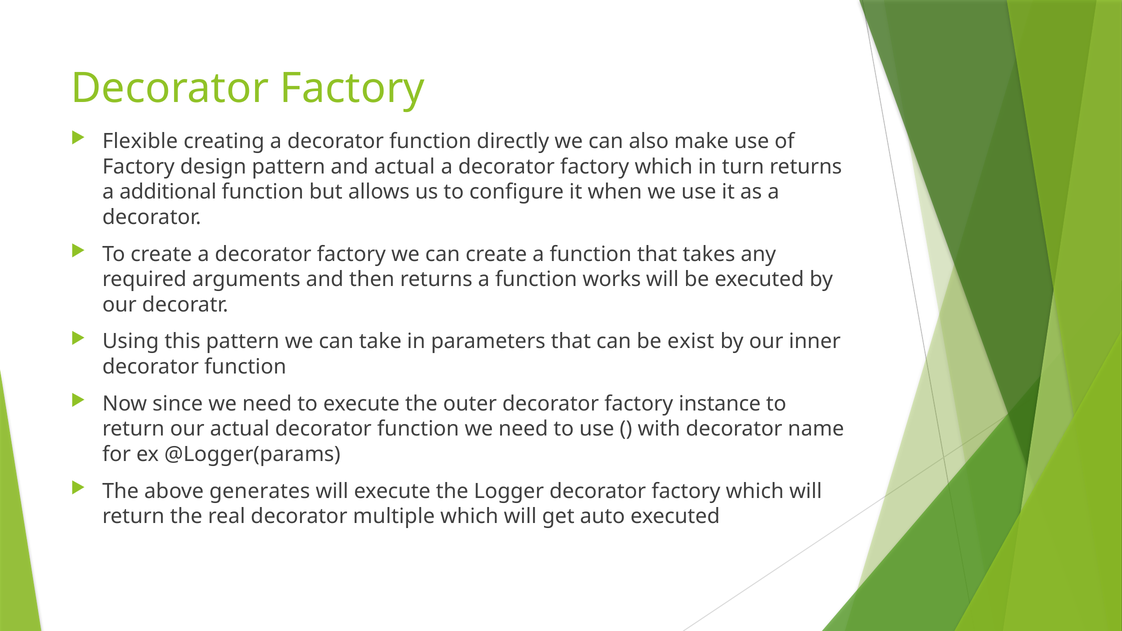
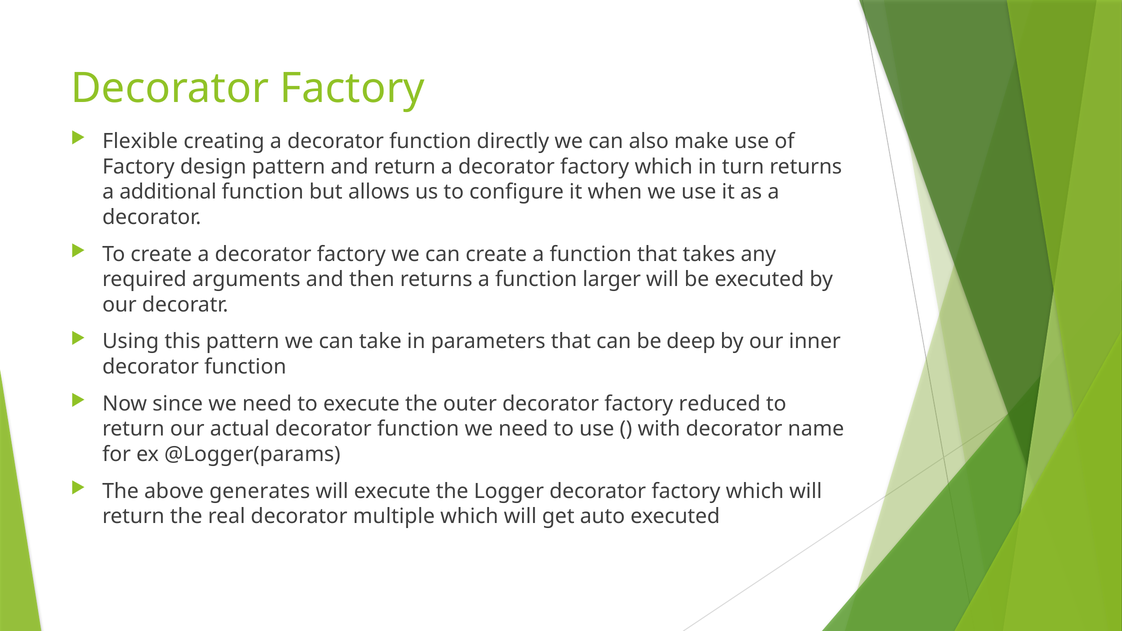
and actual: actual -> return (405, 167)
works: works -> larger (612, 279)
exist: exist -> deep (691, 342)
instance: instance -> reduced (720, 404)
